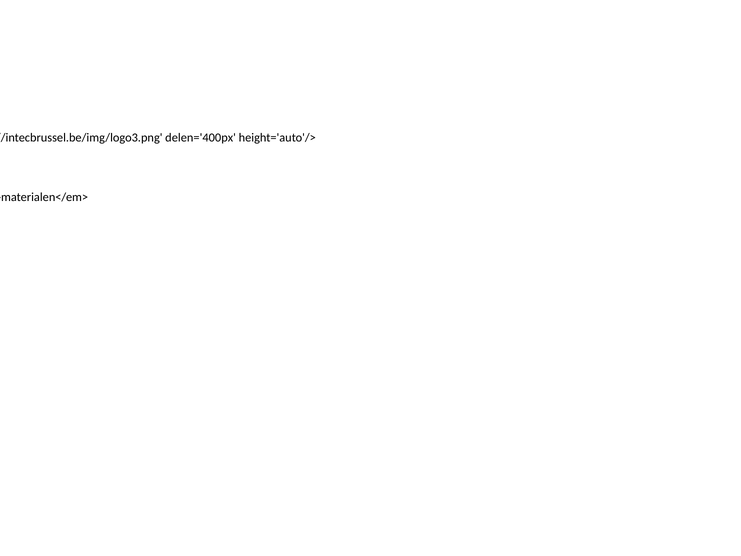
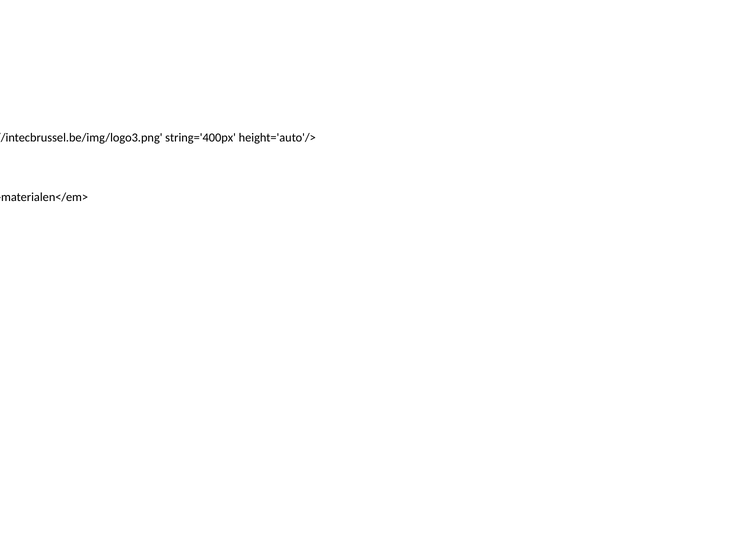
delen='400px: delen='400px -> string='400px (201, 138)
